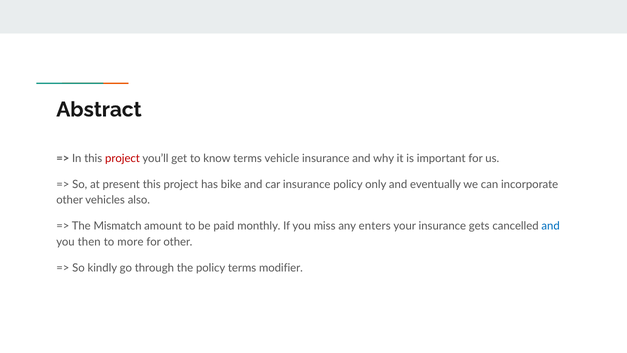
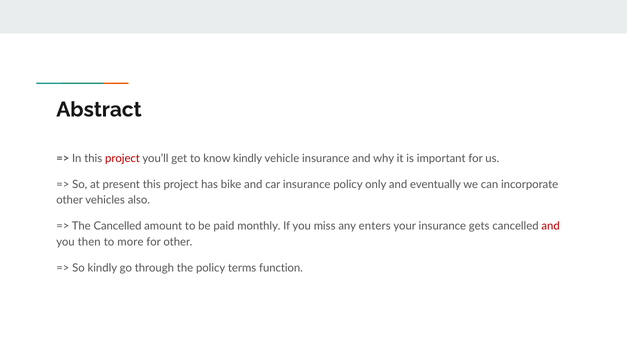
know terms: terms -> kindly (248, 158)
The Mismatch: Mismatch -> Cancelled (118, 226)
and colour: blue -> red (551, 226)
modifier: modifier -> function (281, 268)
